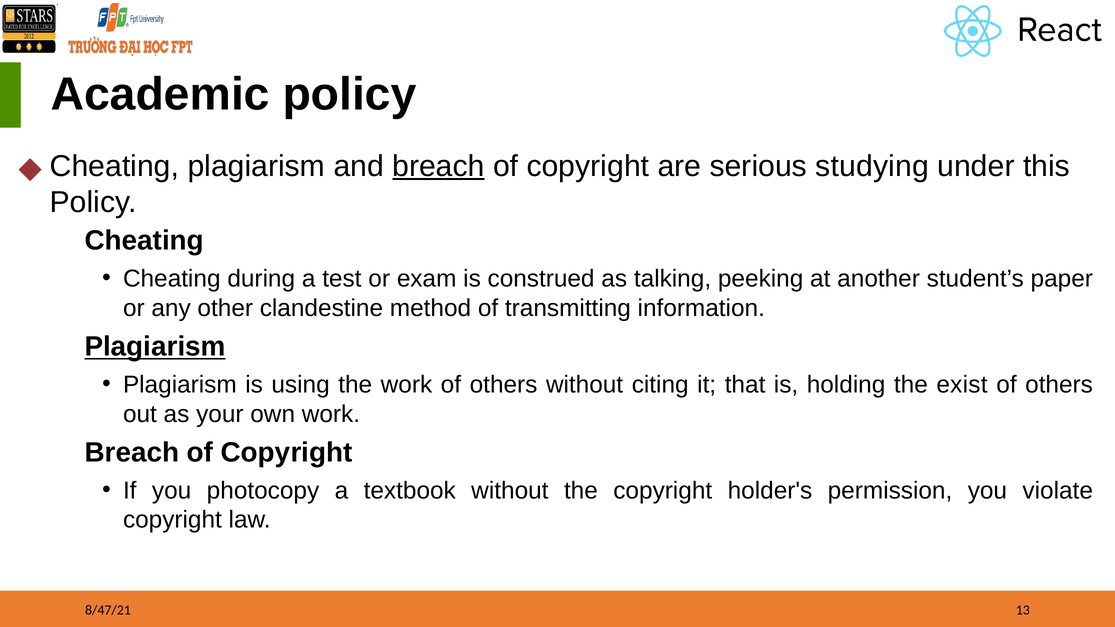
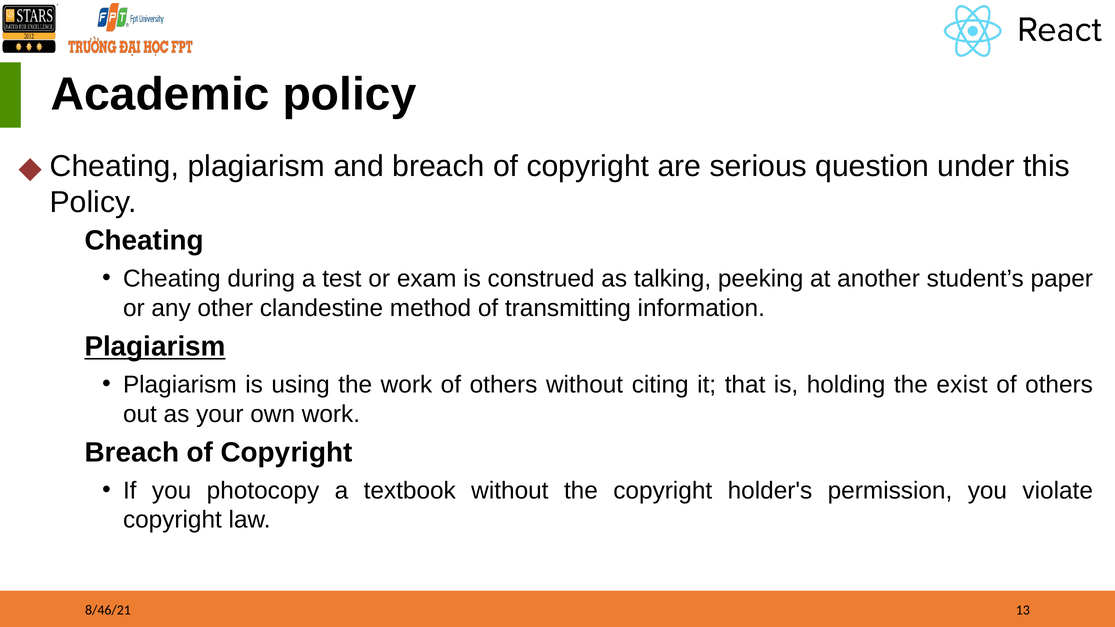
breach underline: present -> none (438, 166)
studying: studying -> question (872, 166)
8/47/21: 8/47/21 -> 8/46/21 (108, 611)
